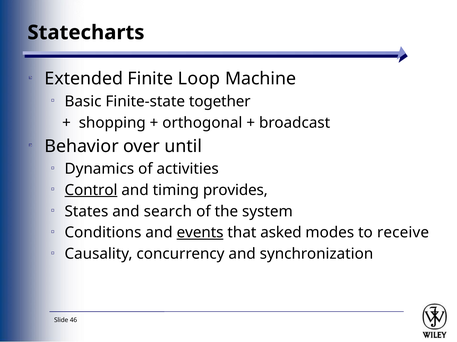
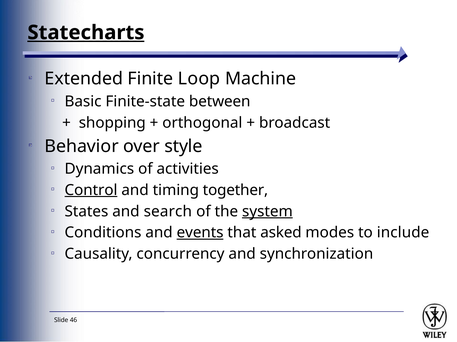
Statecharts underline: none -> present (86, 33)
together: together -> between (220, 102)
until: until -> style (183, 146)
provides: provides -> together (235, 190)
system underline: none -> present (267, 212)
receive: receive -> include (403, 233)
